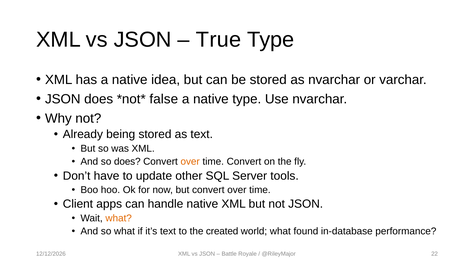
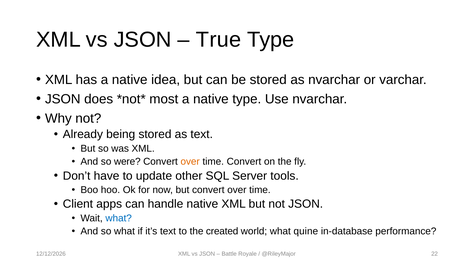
false: false -> most (164, 99)
so does: does -> were (127, 162)
what colour: orange -> blue (119, 219)
found: found -> quine (306, 232)
